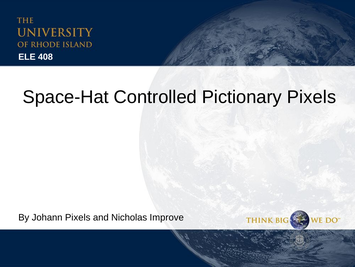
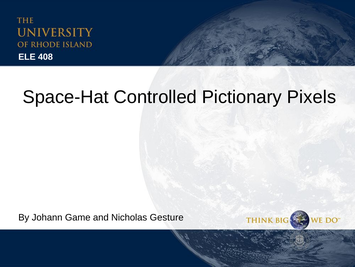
Johann Pixels: Pixels -> Game (78, 217)
Improve: Improve -> Gesture (167, 217)
